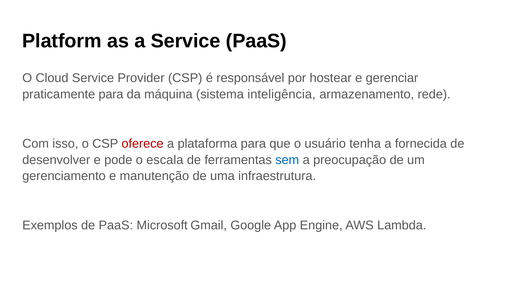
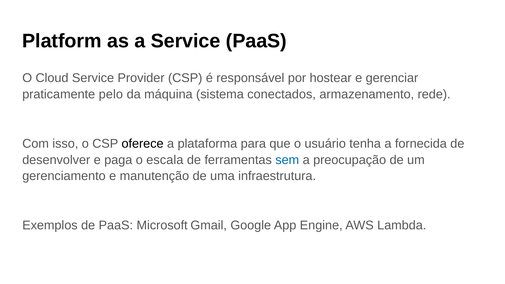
praticamente para: para -> pelo (111, 94)
inteligência: inteligência -> conectados (282, 94)
oferece colour: red -> black (143, 144)
pode: pode -> paga (118, 160)
